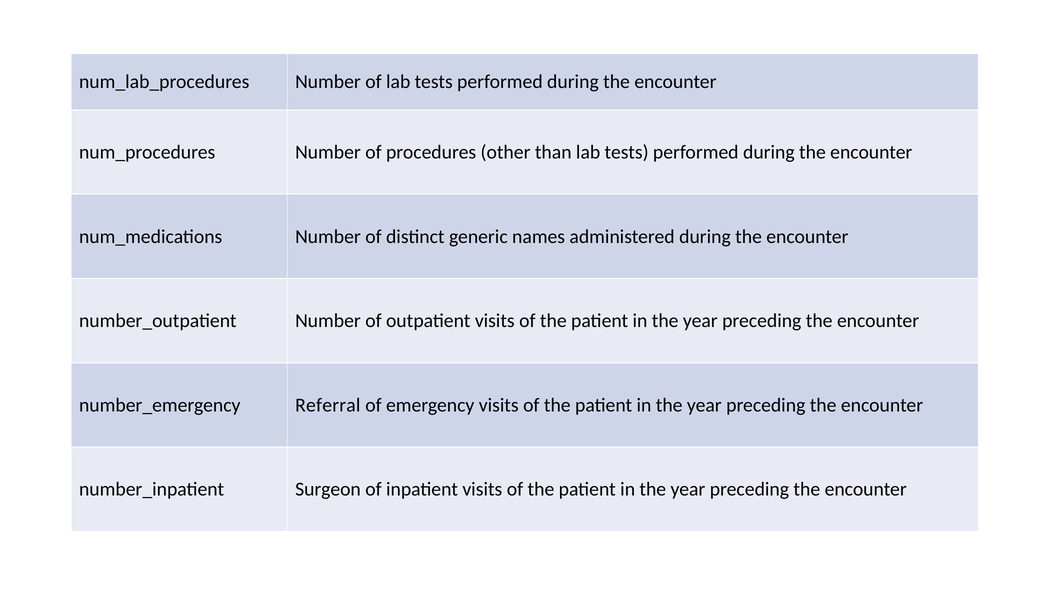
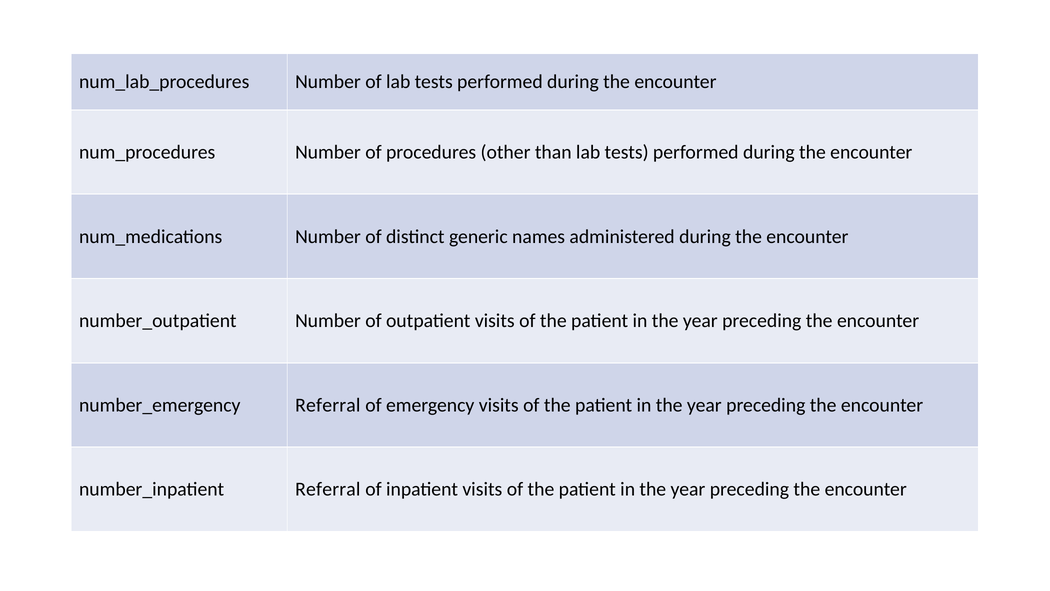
Surgeon: Surgeon -> Referral (328, 489)
